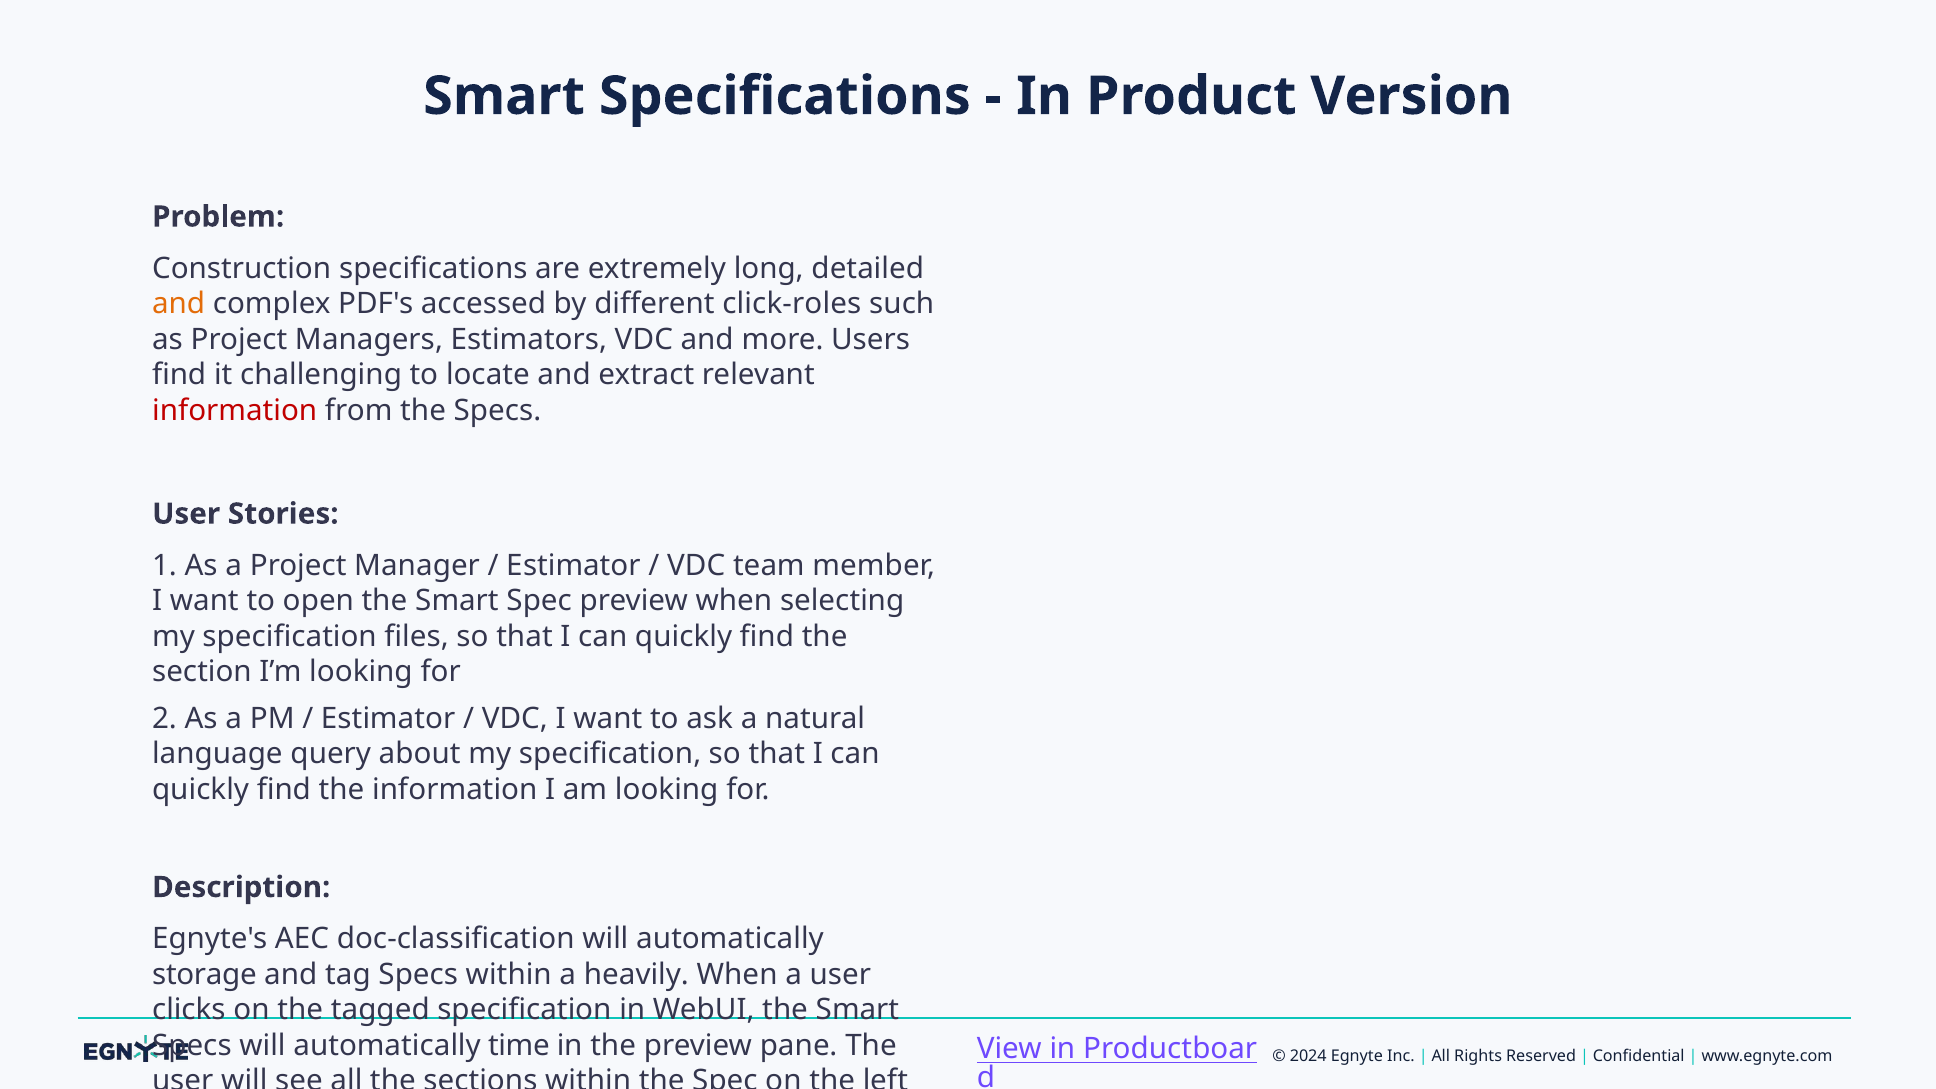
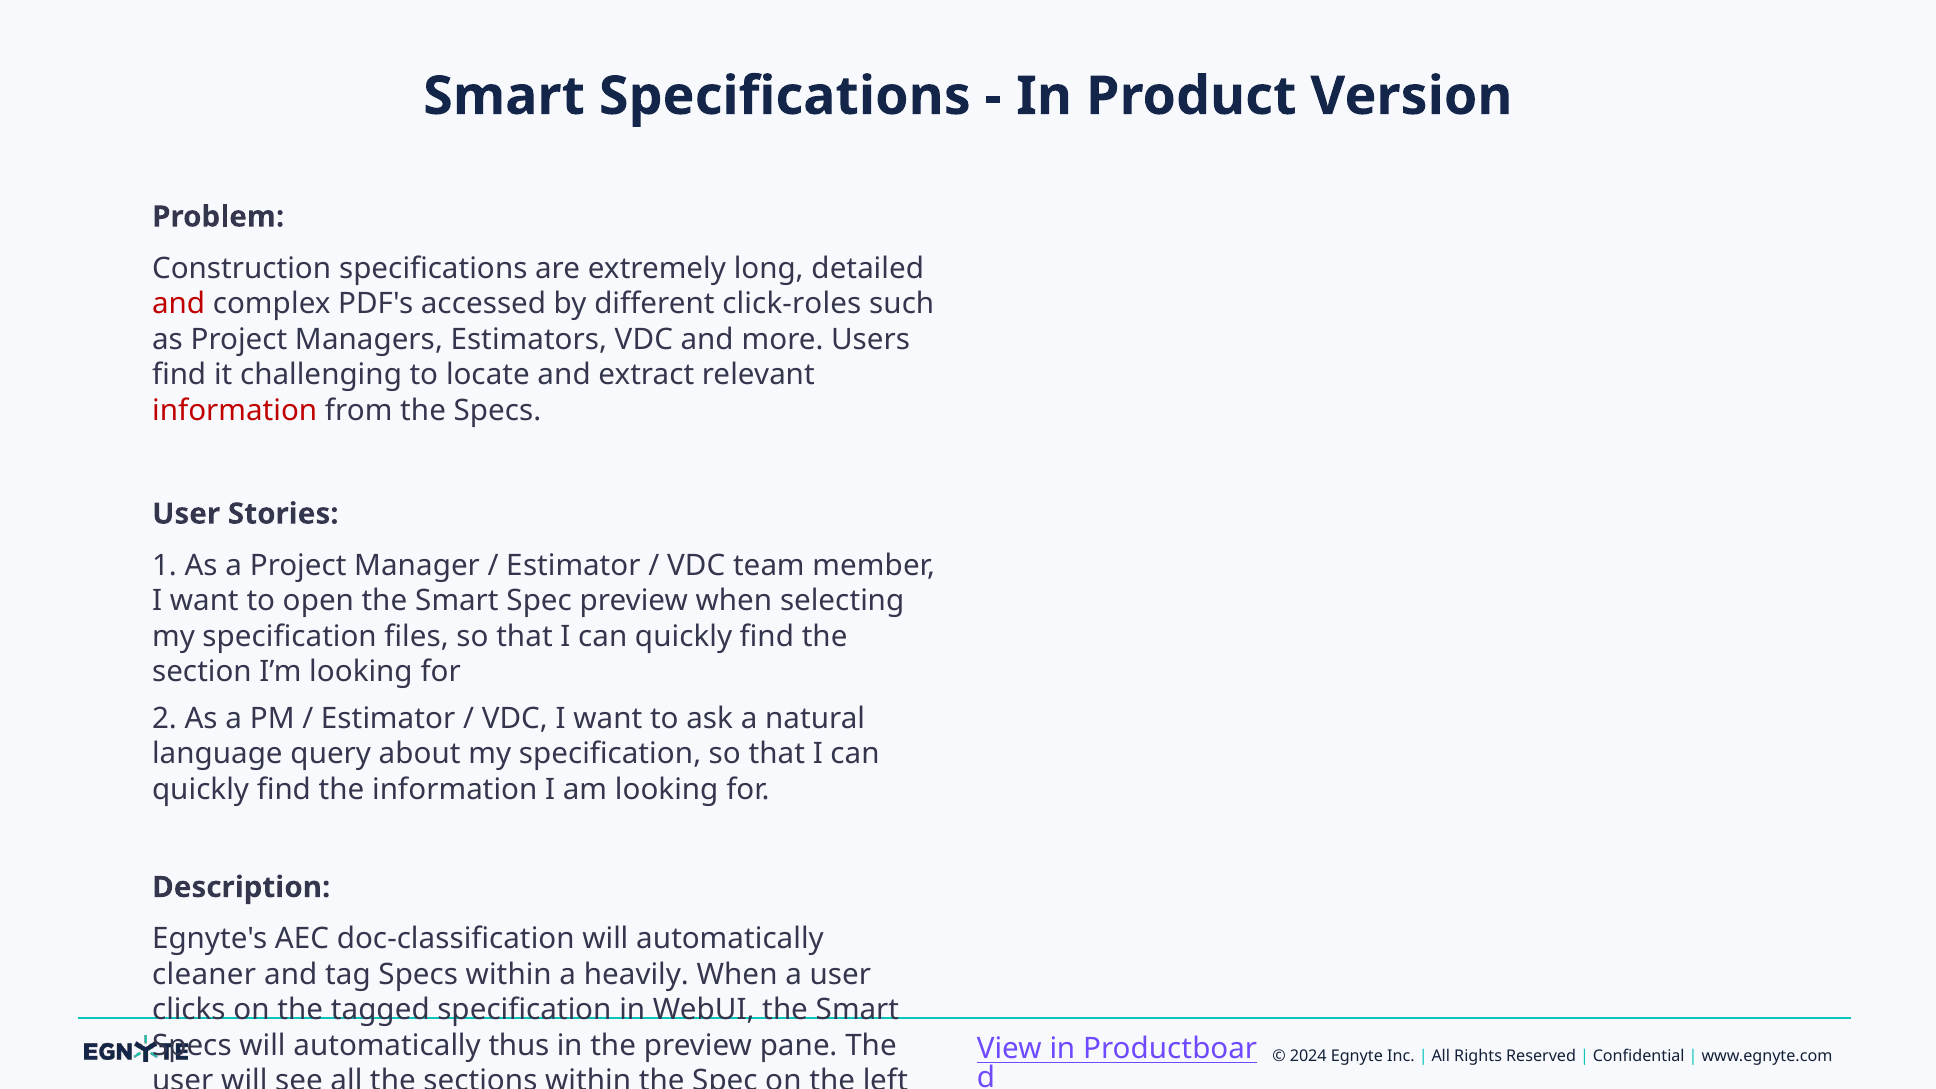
and colour: orange -> red (179, 304)
storage: storage -> cleaner (204, 975)
time: time -> thus (519, 1046)
